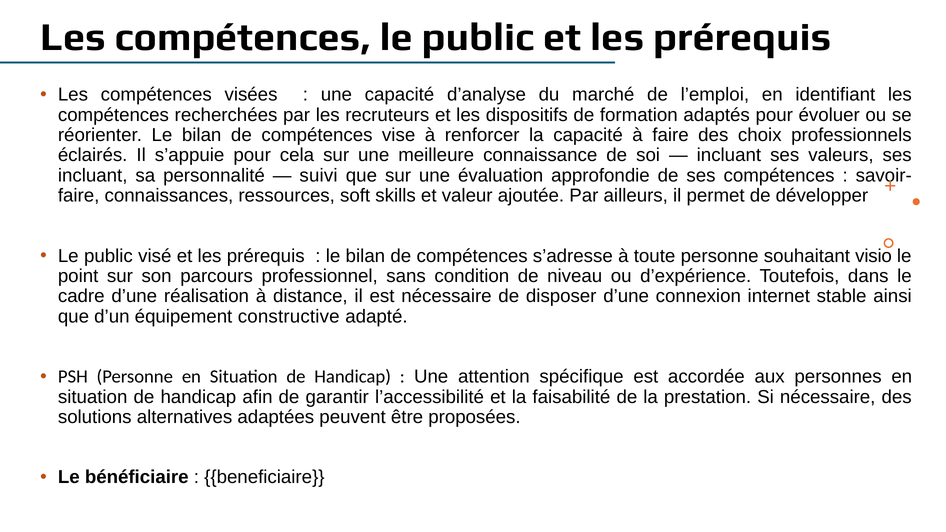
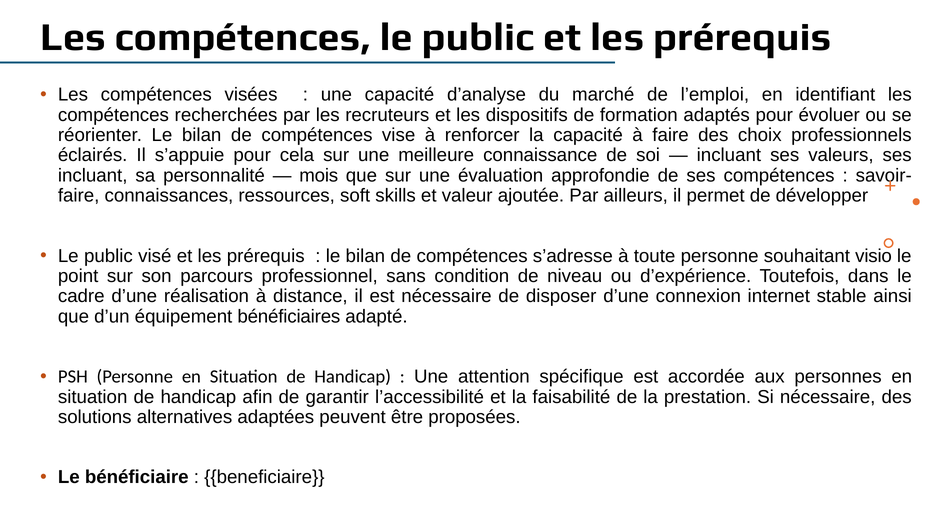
suivi: suivi -> mois (319, 176)
constructive: constructive -> bénéficiaires (289, 317)
